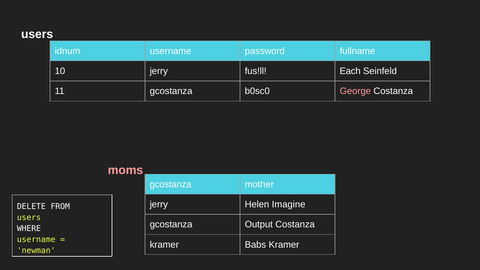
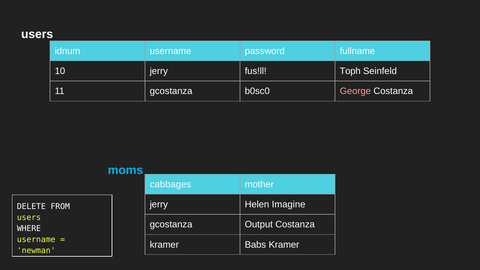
Each: Each -> Toph (350, 71)
moms colour: pink -> light blue (125, 170)
gcostanza: gcostanza -> cabbages (171, 184)
